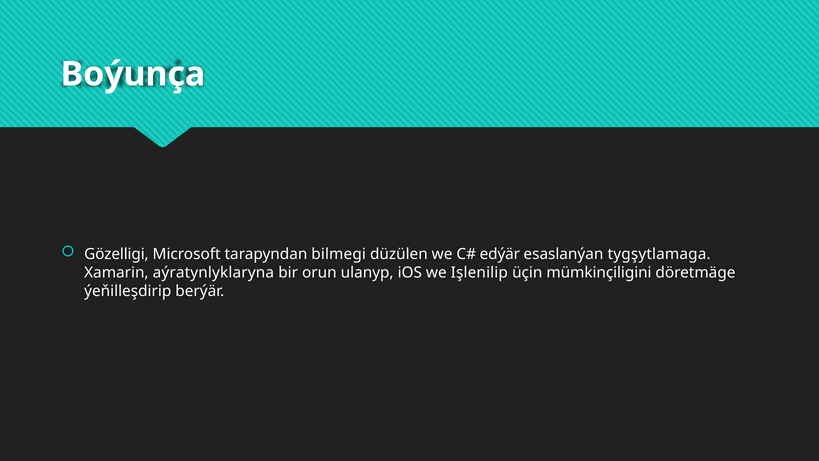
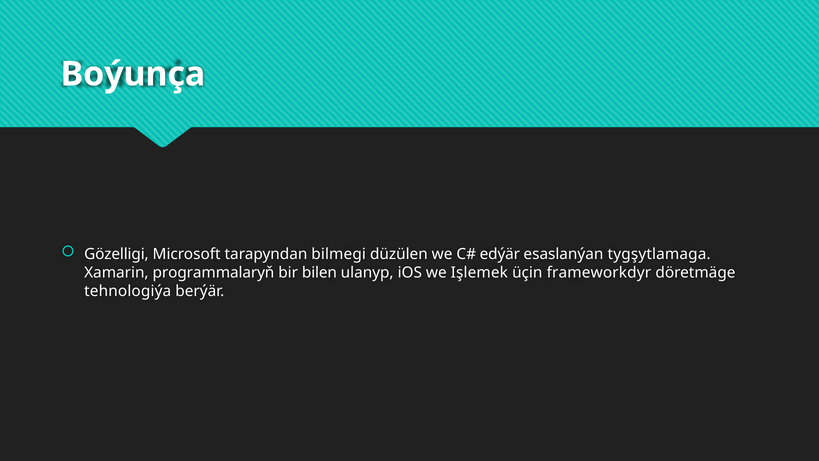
aýratynlyklaryna: aýratynlyklaryna -> programmalaryň (213, 272)
orun: orun -> bilen (319, 272)
Işlenilip: Işlenilip -> Işlemek (479, 272)
mümkinçiligini: mümkinçiligini -> frameworkdyr (599, 272)
ýeňilleşdirip: ýeňilleşdirip -> tehnologiýa (128, 291)
